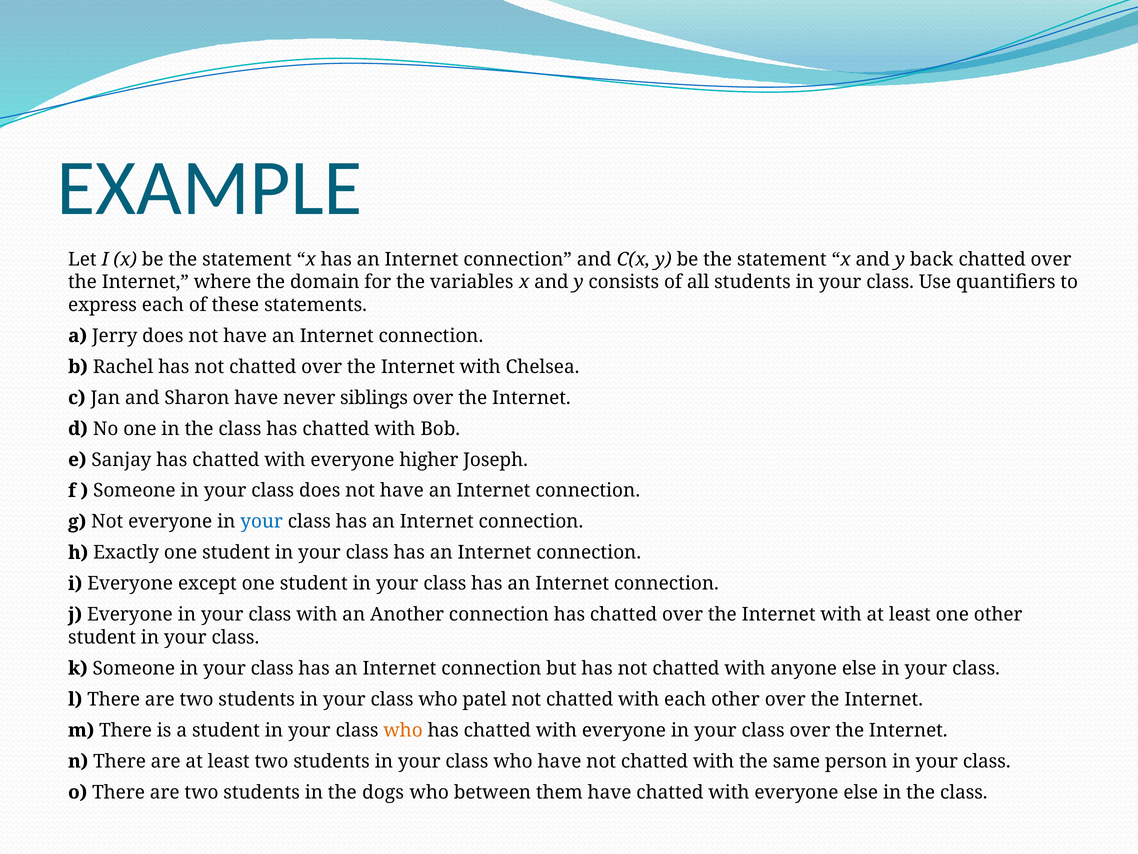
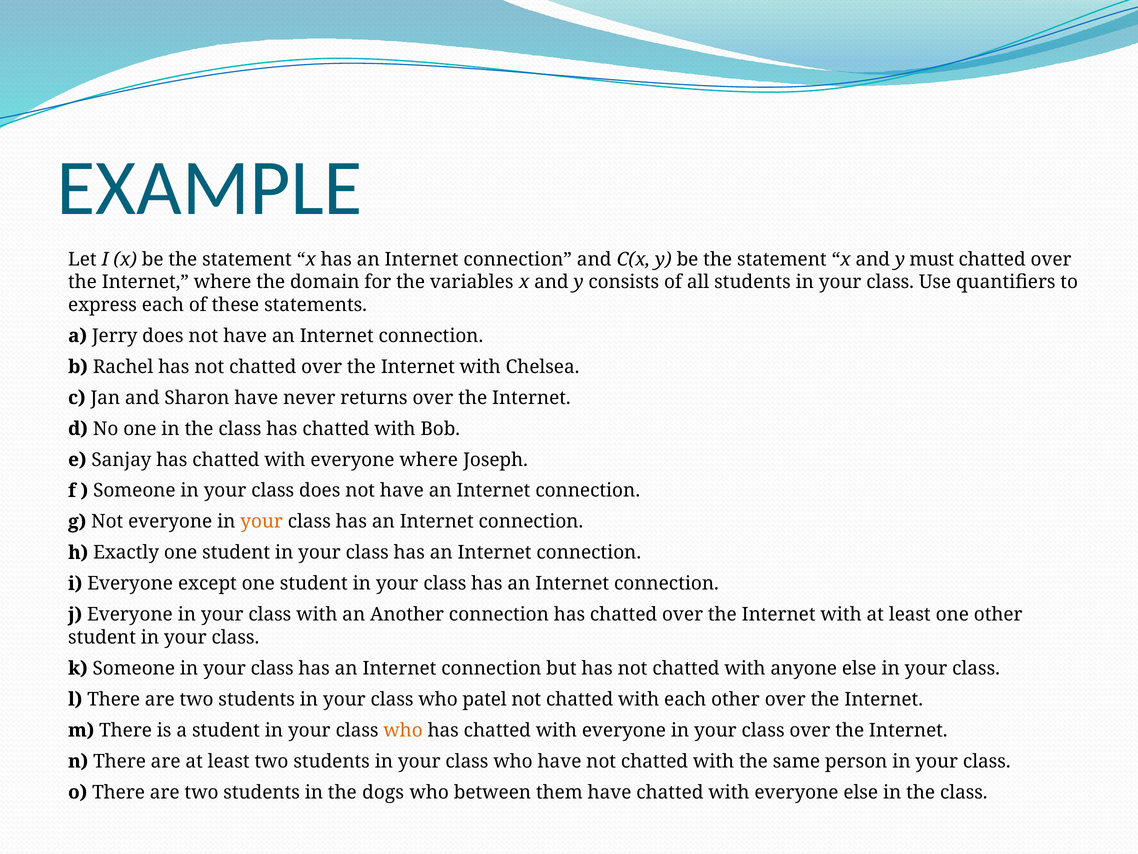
back: back -> must (932, 259)
siblings: siblings -> returns (374, 398)
everyone higher: higher -> where (429, 459)
your colour: blue -> orange (262, 521)
